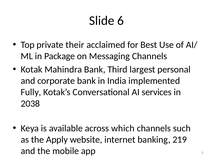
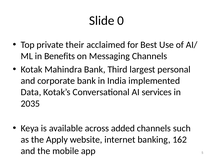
6: 6 -> 0 (121, 21)
in Package: Package -> Benefits (60, 56)
Fully: Fully -> Data (31, 92)
2038: 2038 -> 2035 (30, 103)
which: which -> added (123, 128)
219: 219 -> 162 (180, 139)
